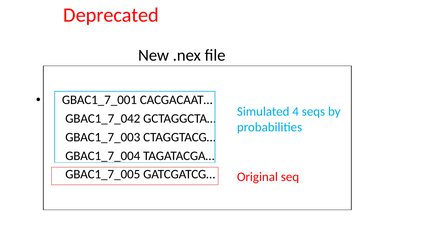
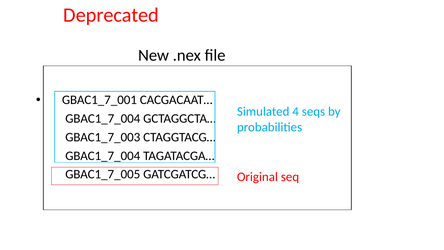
GBAC1_7_042: GBAC1_7_042 -> GBAC1_7_004 (103, 118)
